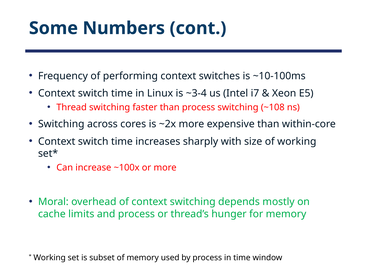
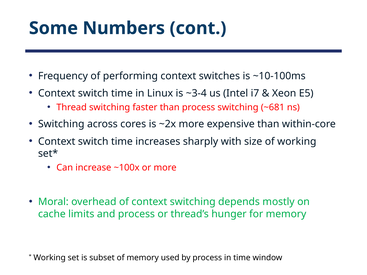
~108: ~108 -> ~681 (273, 107)
